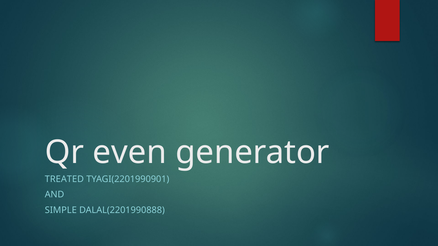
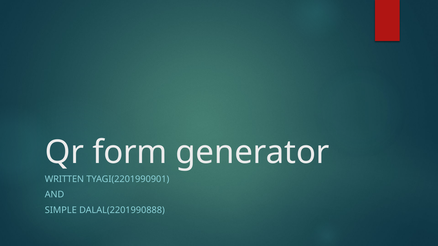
even: even -> form (130, 153)
TREATED: TREATED -> WRITTEN (64, 179)
